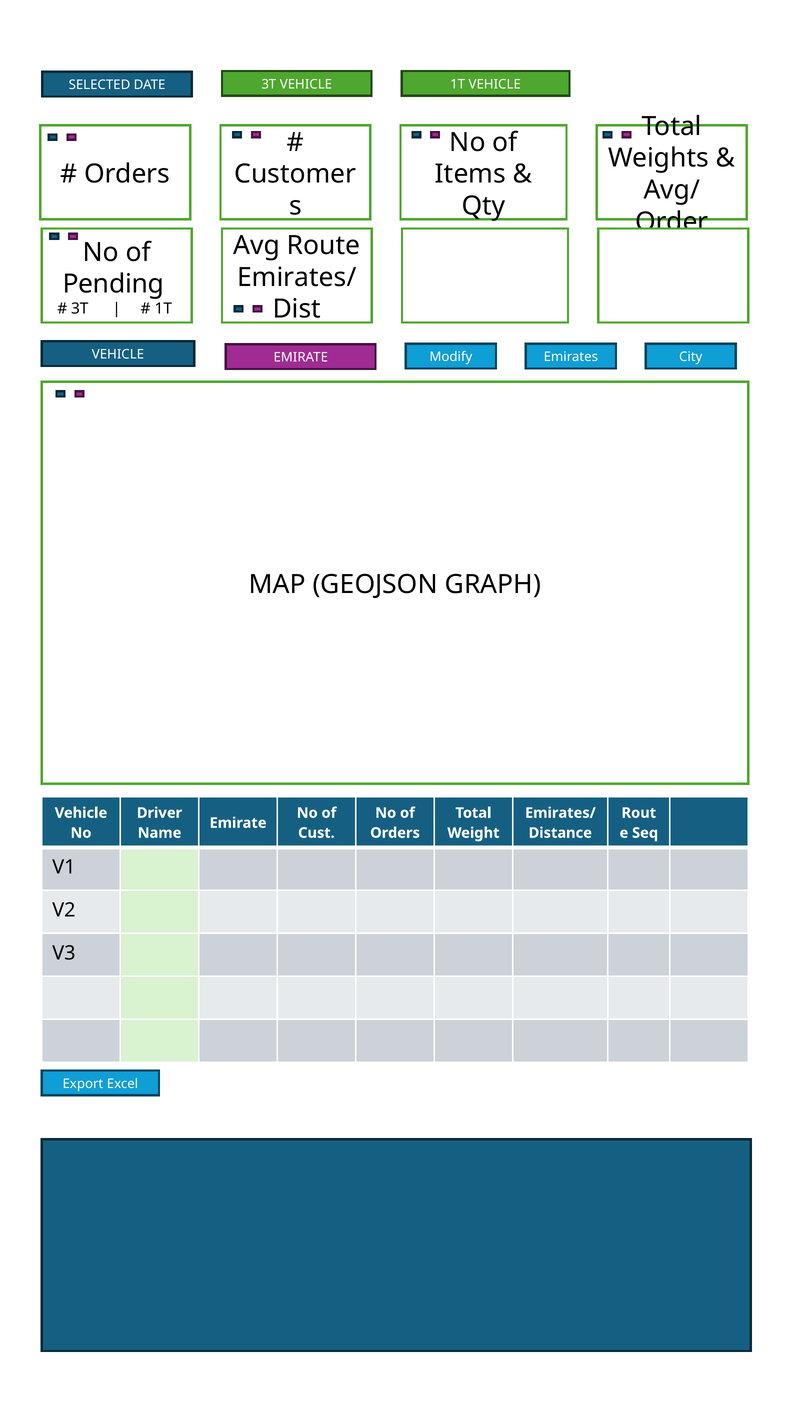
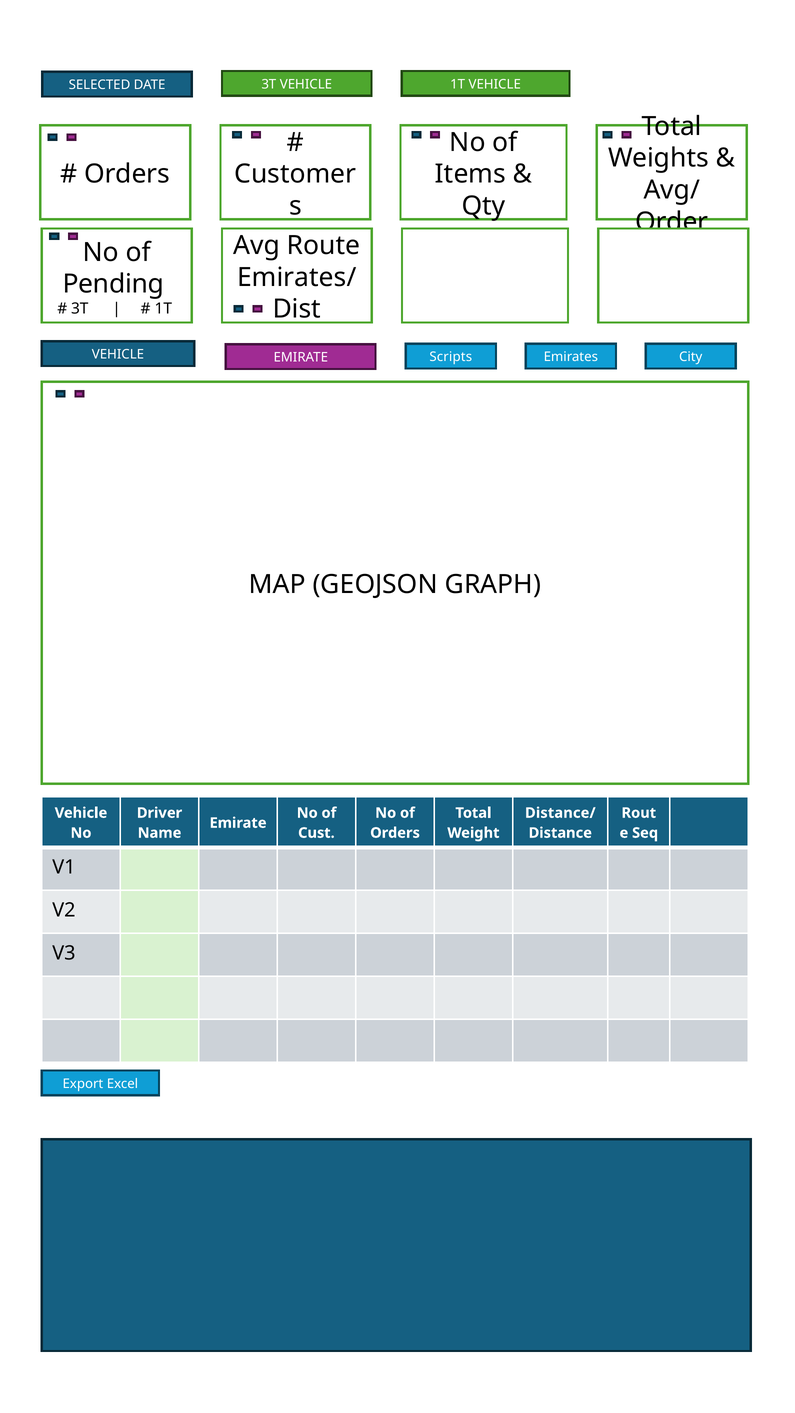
Modify: Modify -> Scripts (451, 357)
Emirates/: Emirates/ -> Distance/ (560, 813)
